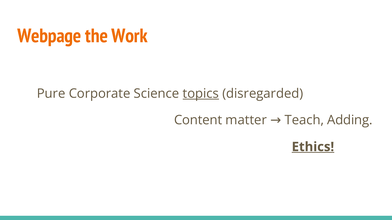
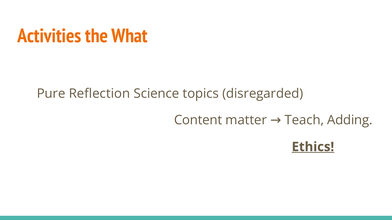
Webpage: Webpage -> Activities (49, 36)
Work: Work -> What (130, 36)
Corporate: Corporate -> Reflection (99, 94)
topics underline: present -> none (201, 94)
